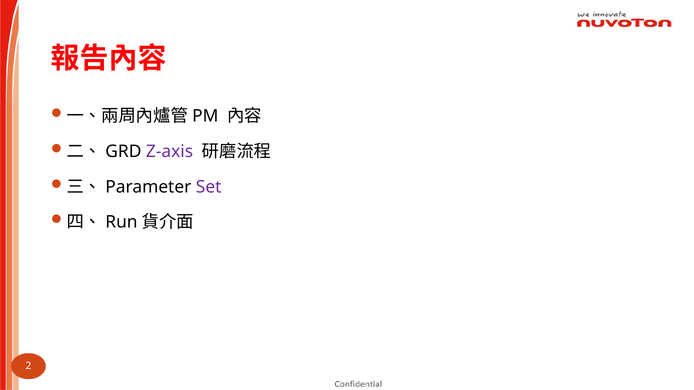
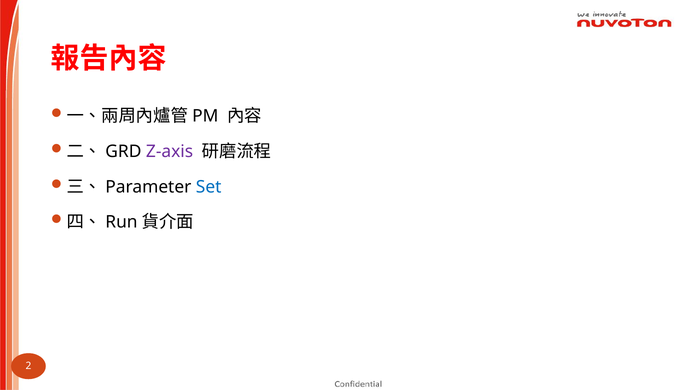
Set colour: purple -> blue (209, 187)
